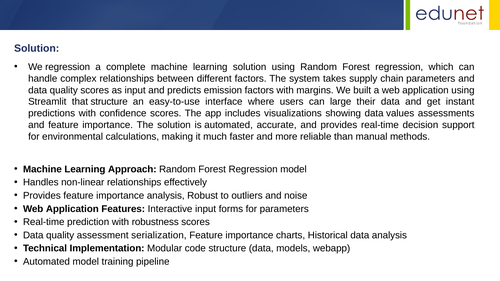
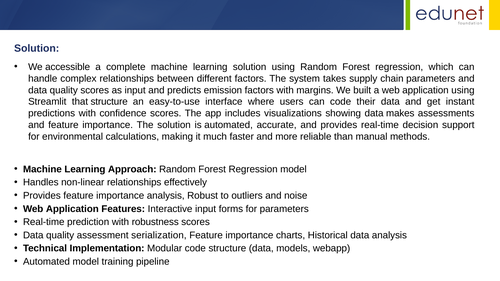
We regression: regression -> accessible (68, 67)
can large: large -> code (341, 102)
values: values -> makes (400, 114)
